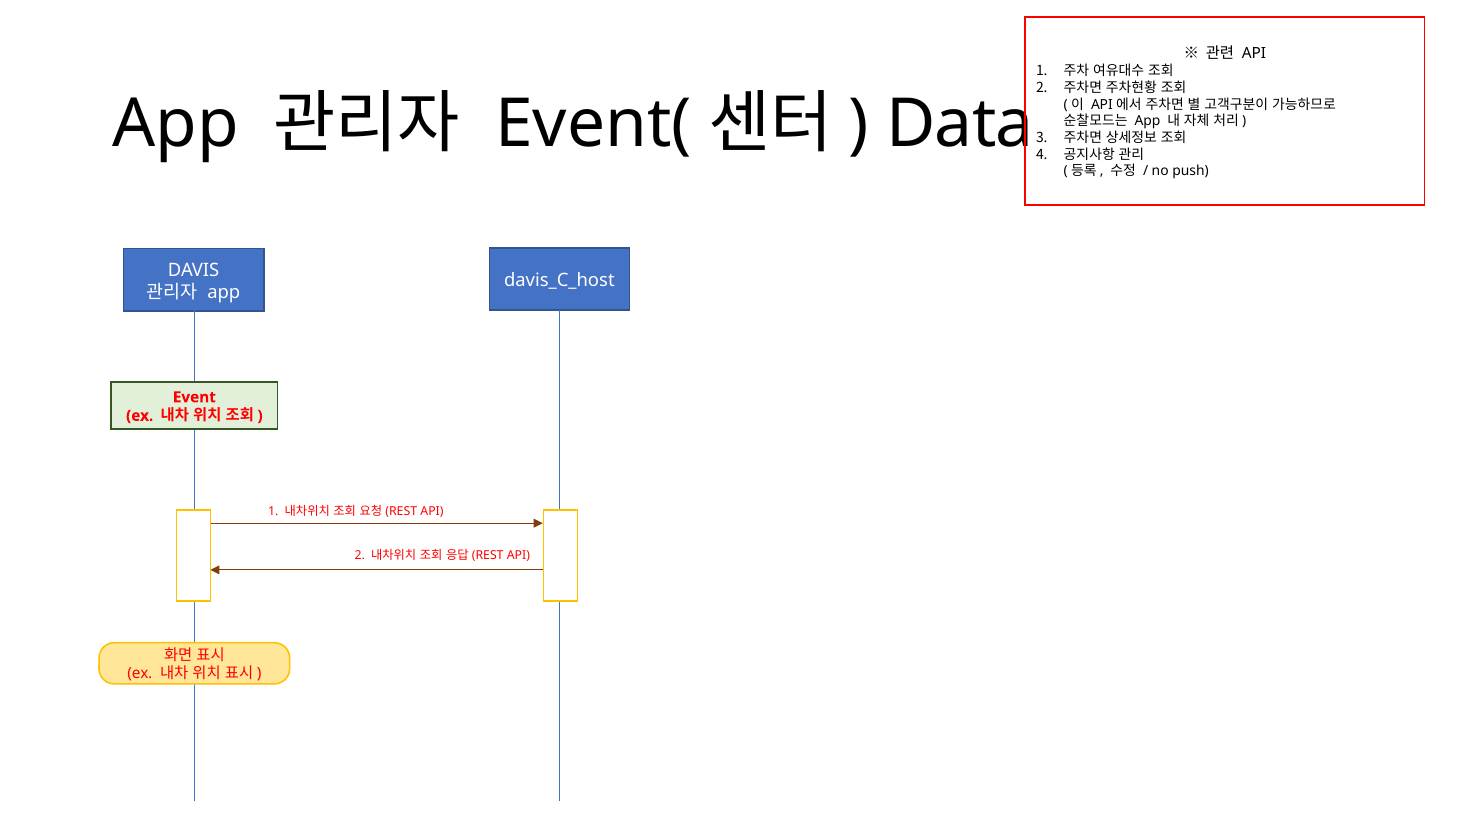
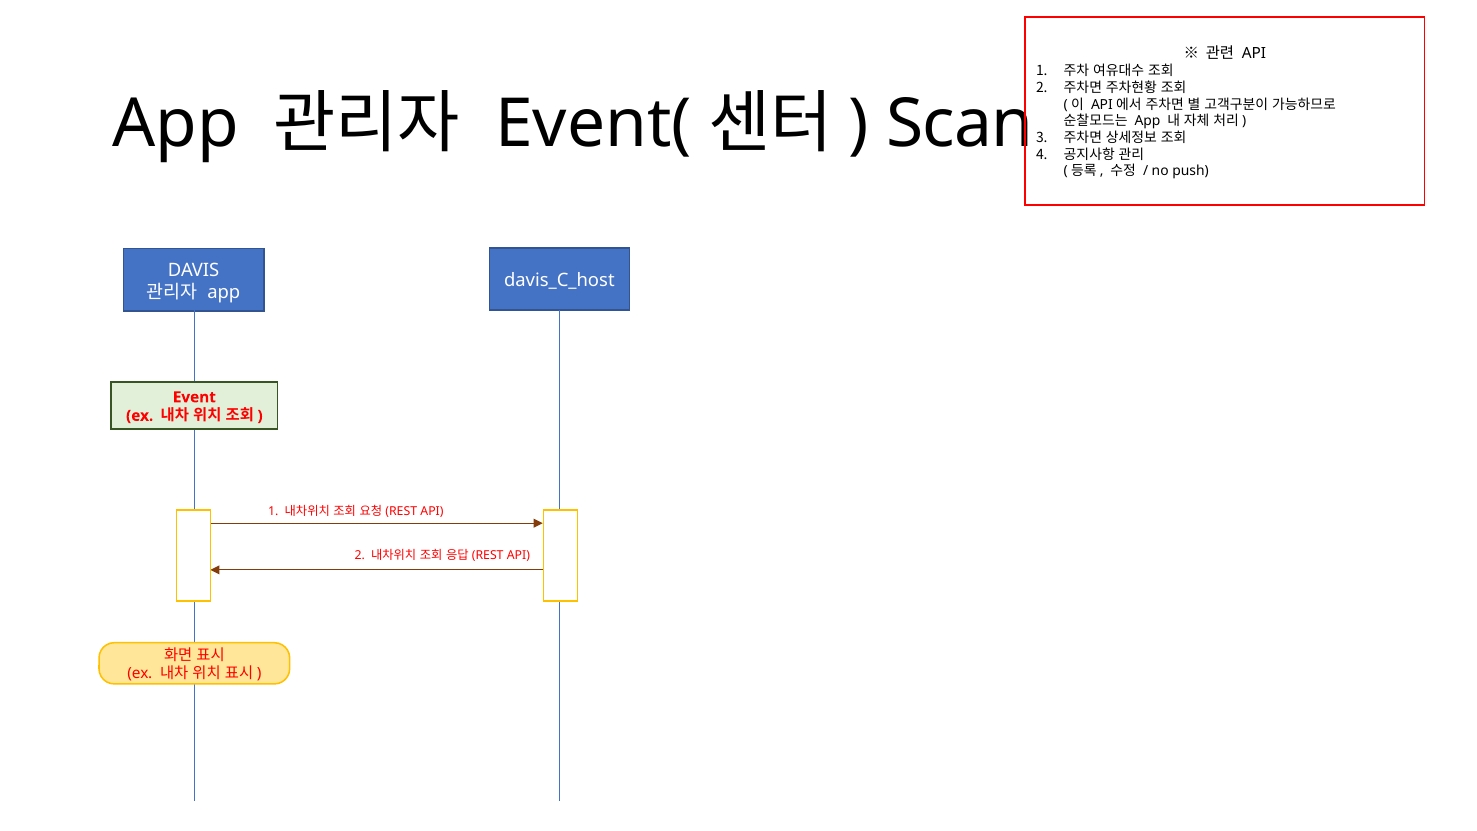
Data: Data -> Scan (960, 124)
